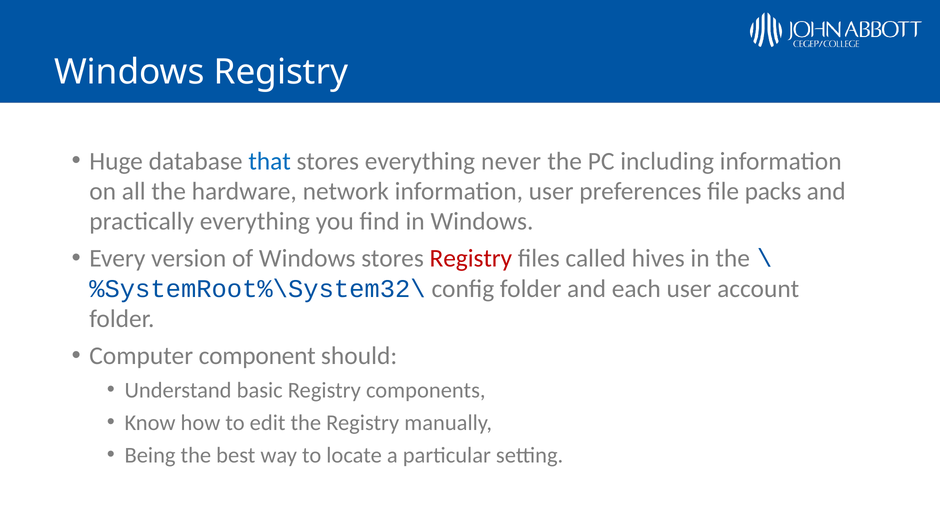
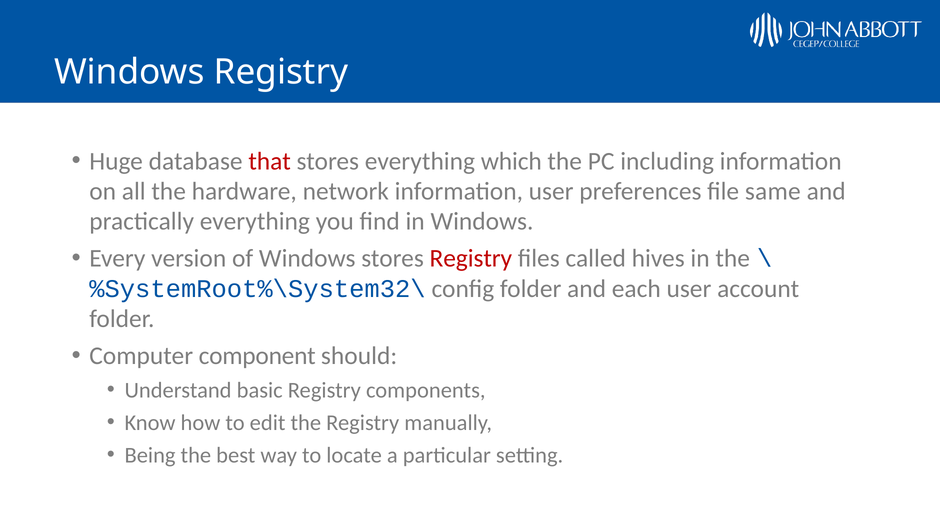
that colour: blue -> red (270, 161)
never: never -> which (511, 161)
packs: packs -> same (773, 191)
